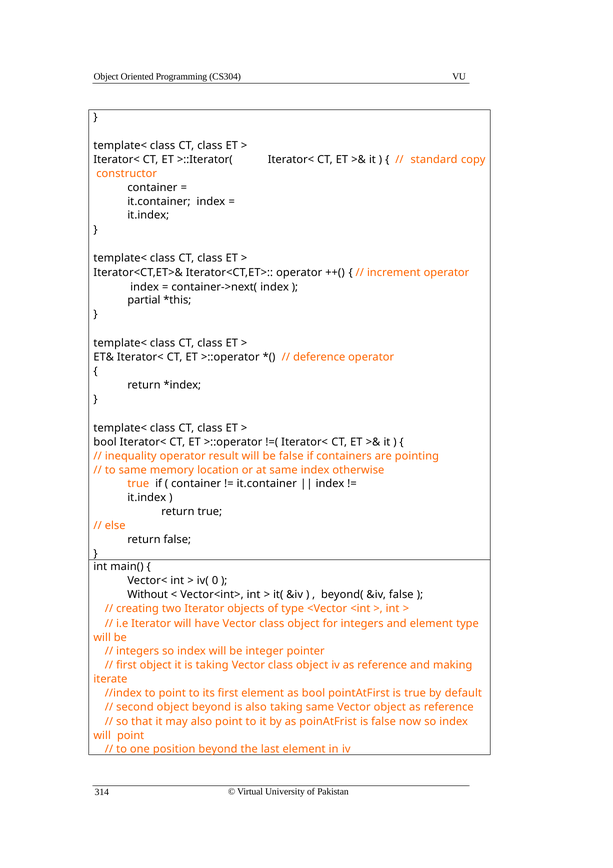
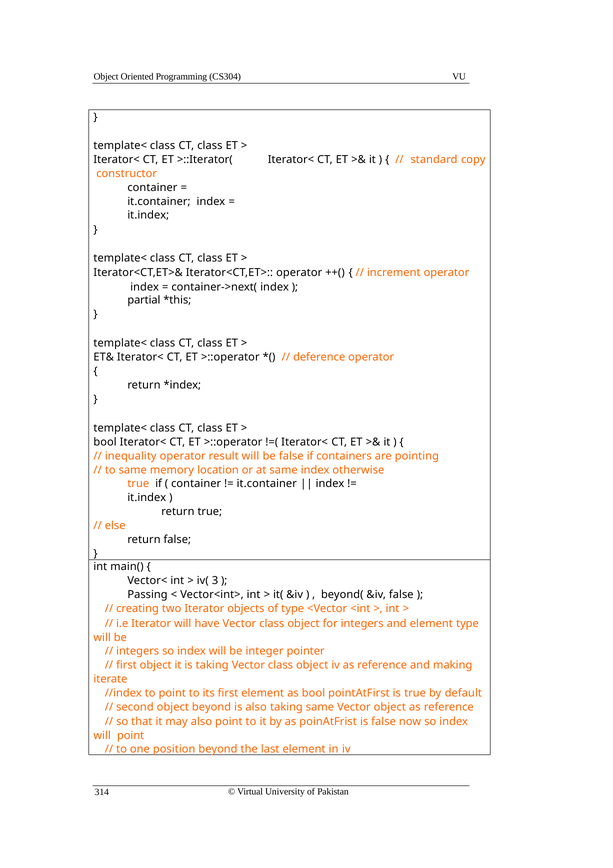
0: 0 -> 3 (215, 580)
Without: Without -> Passing (148, 594)
